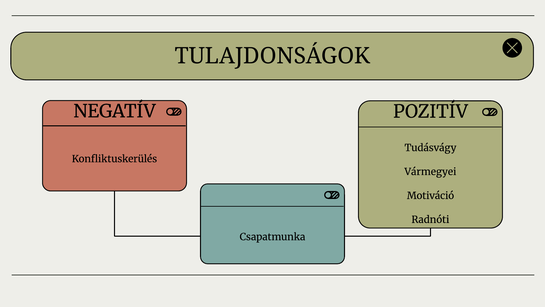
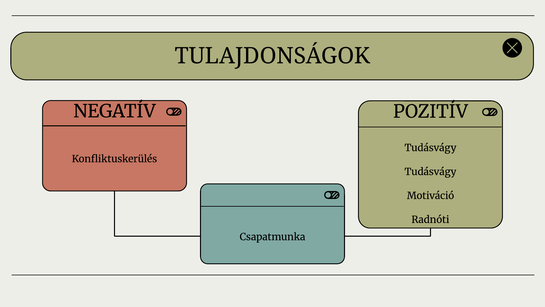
Vármegyei: Vármegyei -> Tudásvágy (430, 172)
